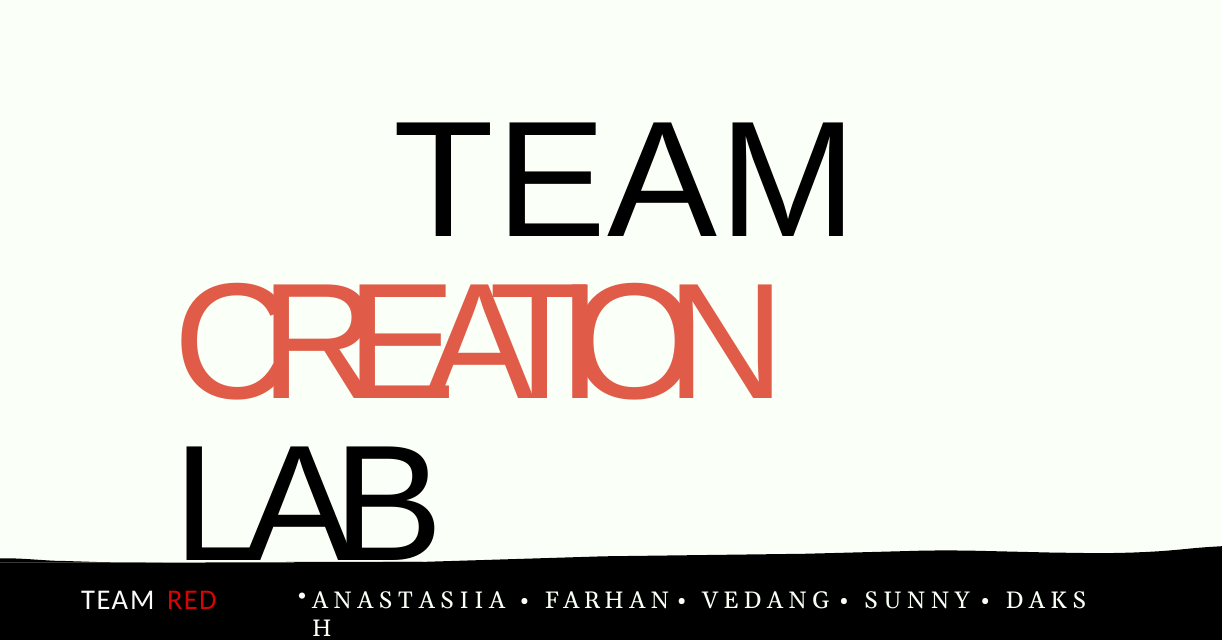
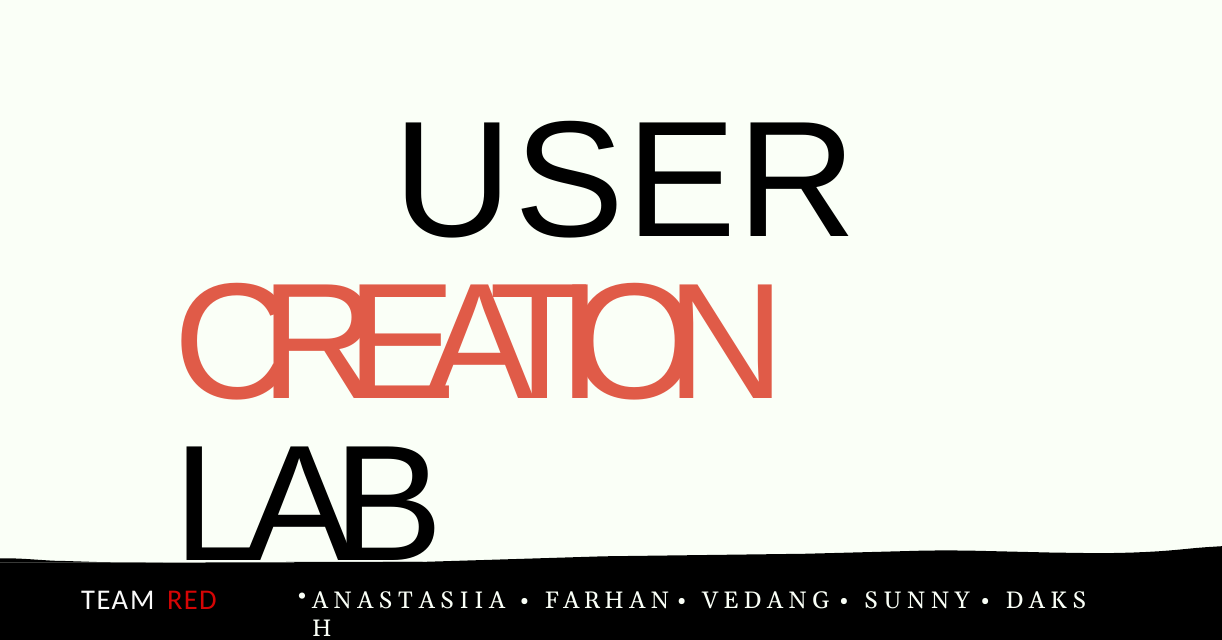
TEAM: TEAM -> USER (625, 182)
